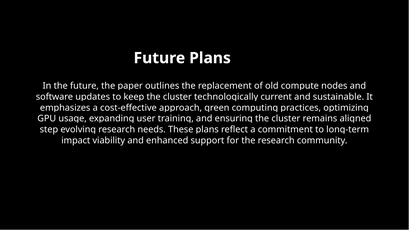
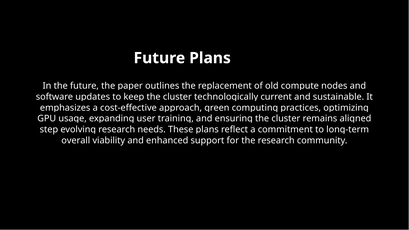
impact: impact -> overall (76, 140)
